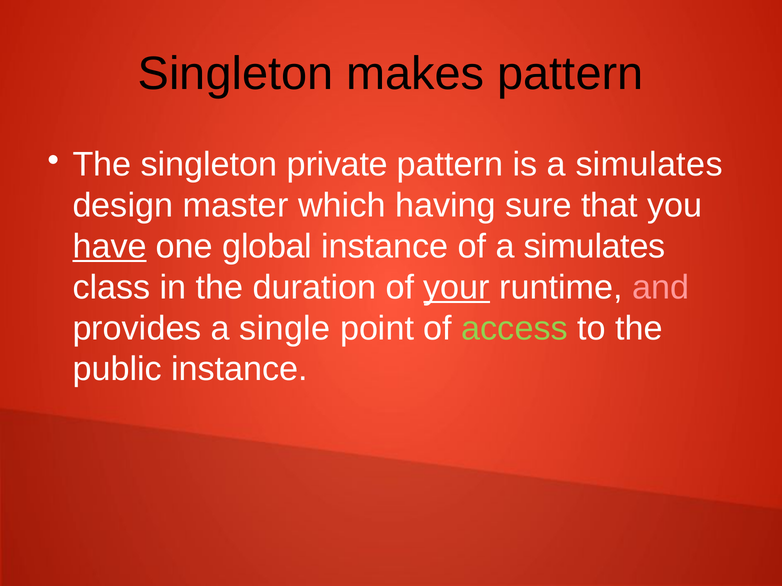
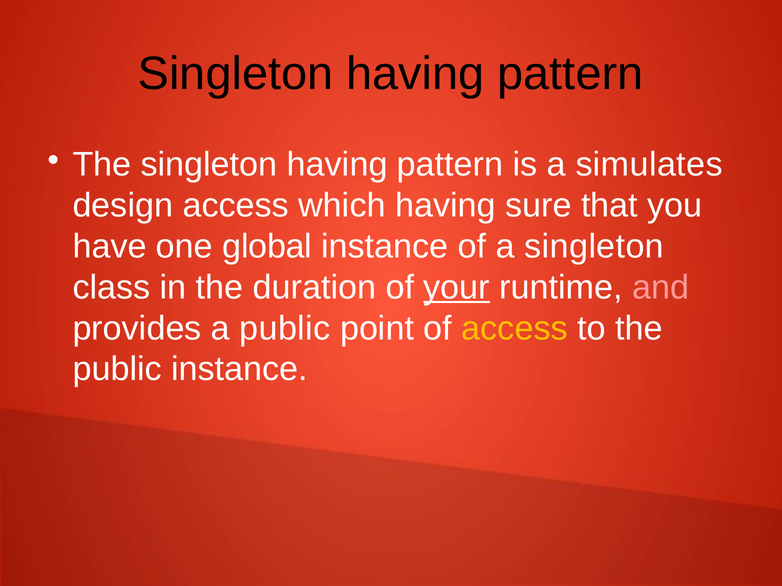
makes: makes -> having (415, 74)
The singleton private: private -> having (337, 164)
design master: master -> access (236, 205)
have underline: present -> none (110, 246)
of a simulates: simulates -> singleton (594, 246)
a single: single -> public (285, 328)
access colour: light green -> yellow (515, 328)
